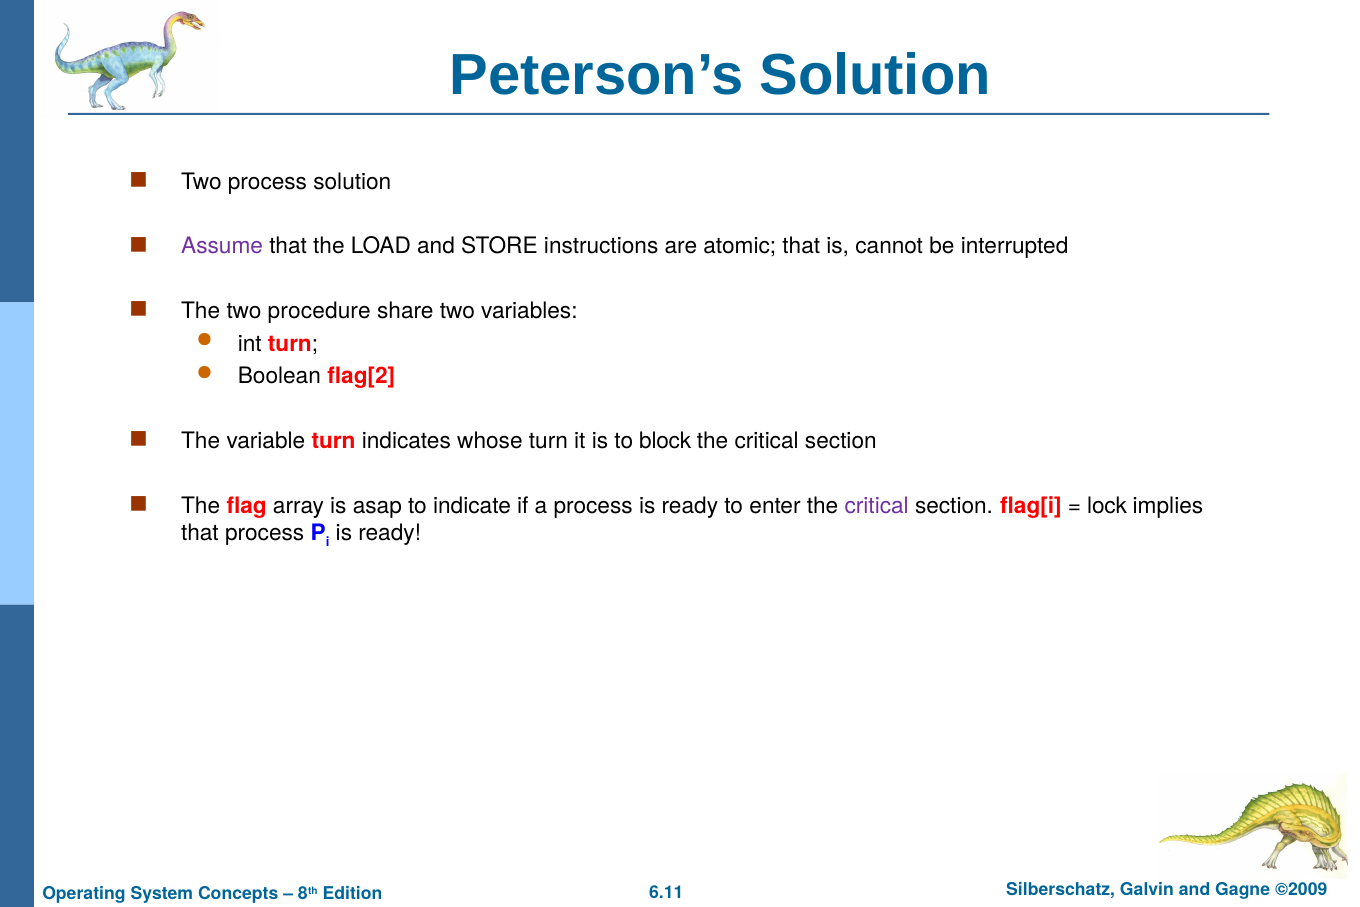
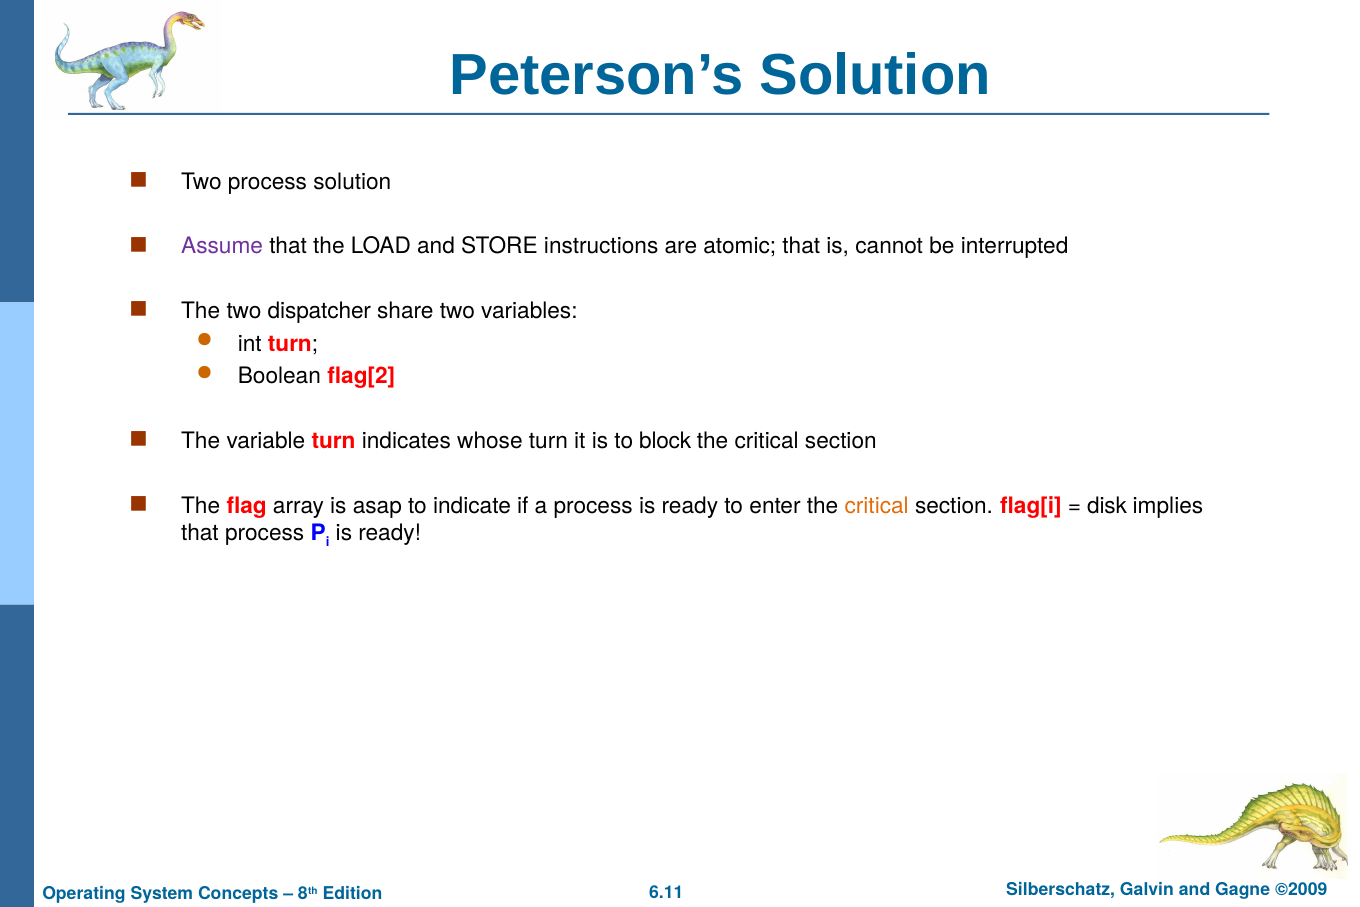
procedure: procedure -> dispatcher (319, 311)
critical colour: purple -> orange (877, 506)
lock: lock -> disk (1107, 506)
